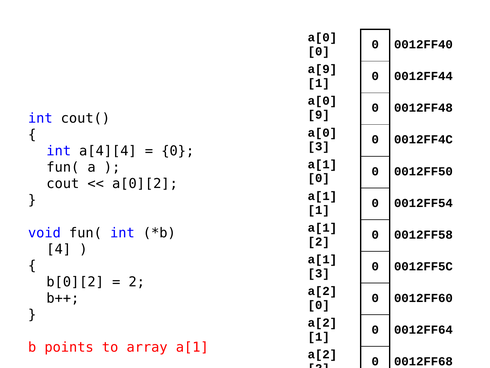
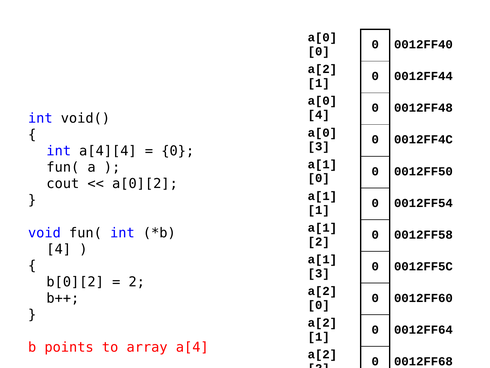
a[9: a[9 -> a[2 (322, 69)
9: 9 -> 4 (319, 115)
cout(: cout( -> void( (85, 118)
array a[1: a[1 -> a[4 (192, 347)
